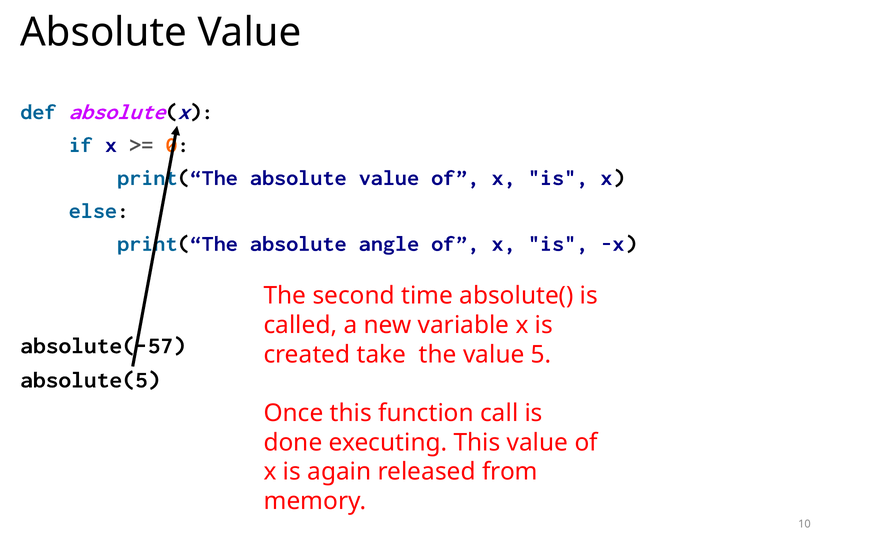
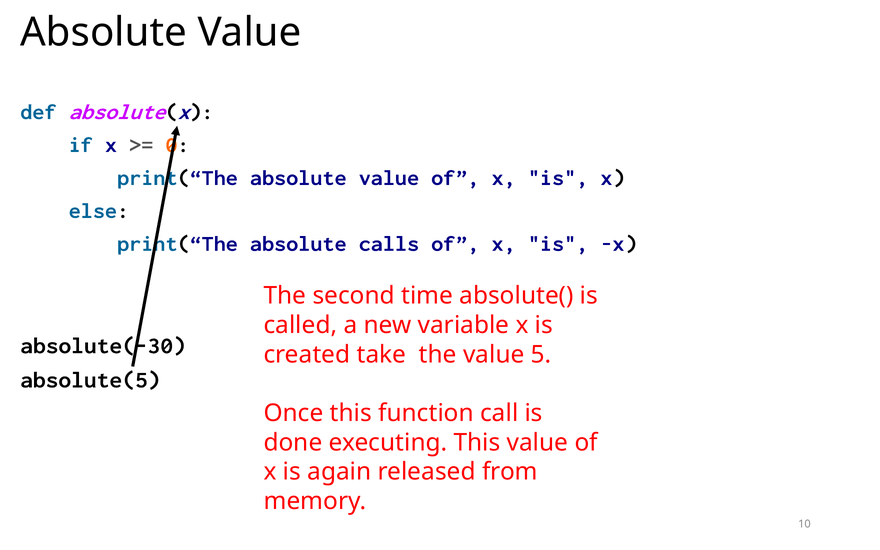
angle: angle -> calls (389, 244)
absolute(-57: absolute(-57 -> absolute(-30 (103, 346)
